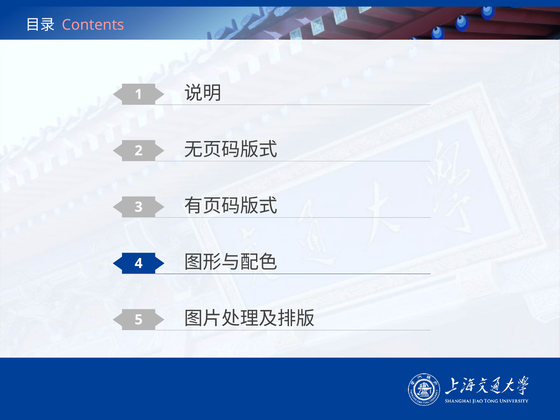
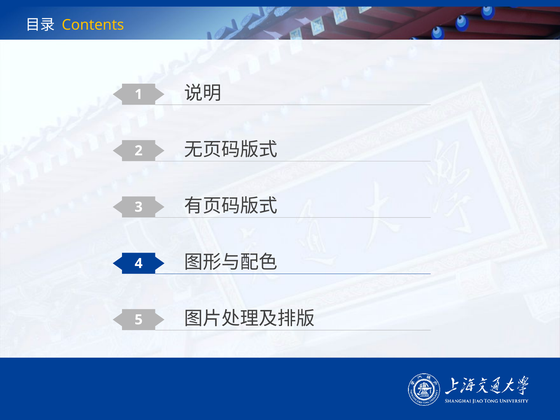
Contents colour: pink -> yellow (93, 25)
